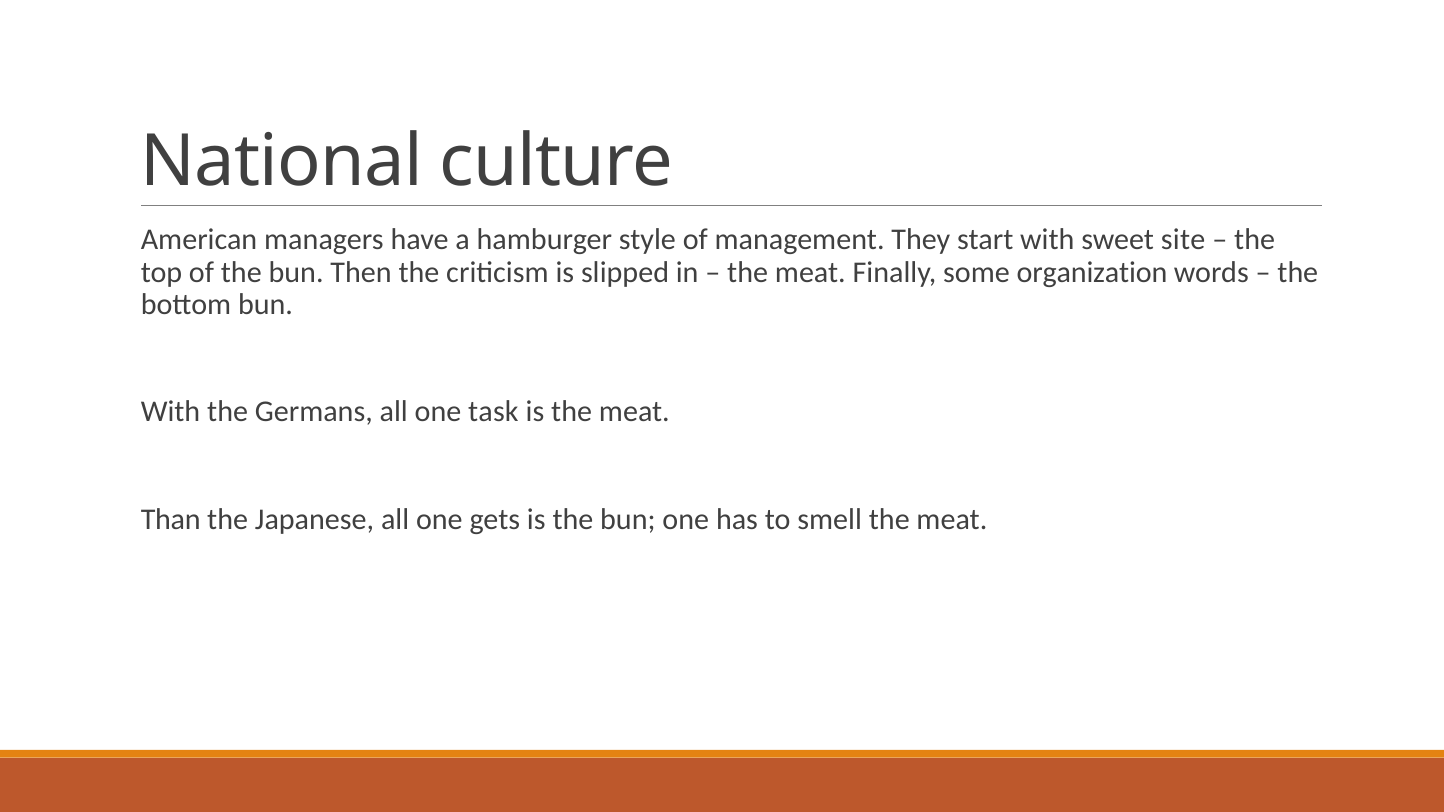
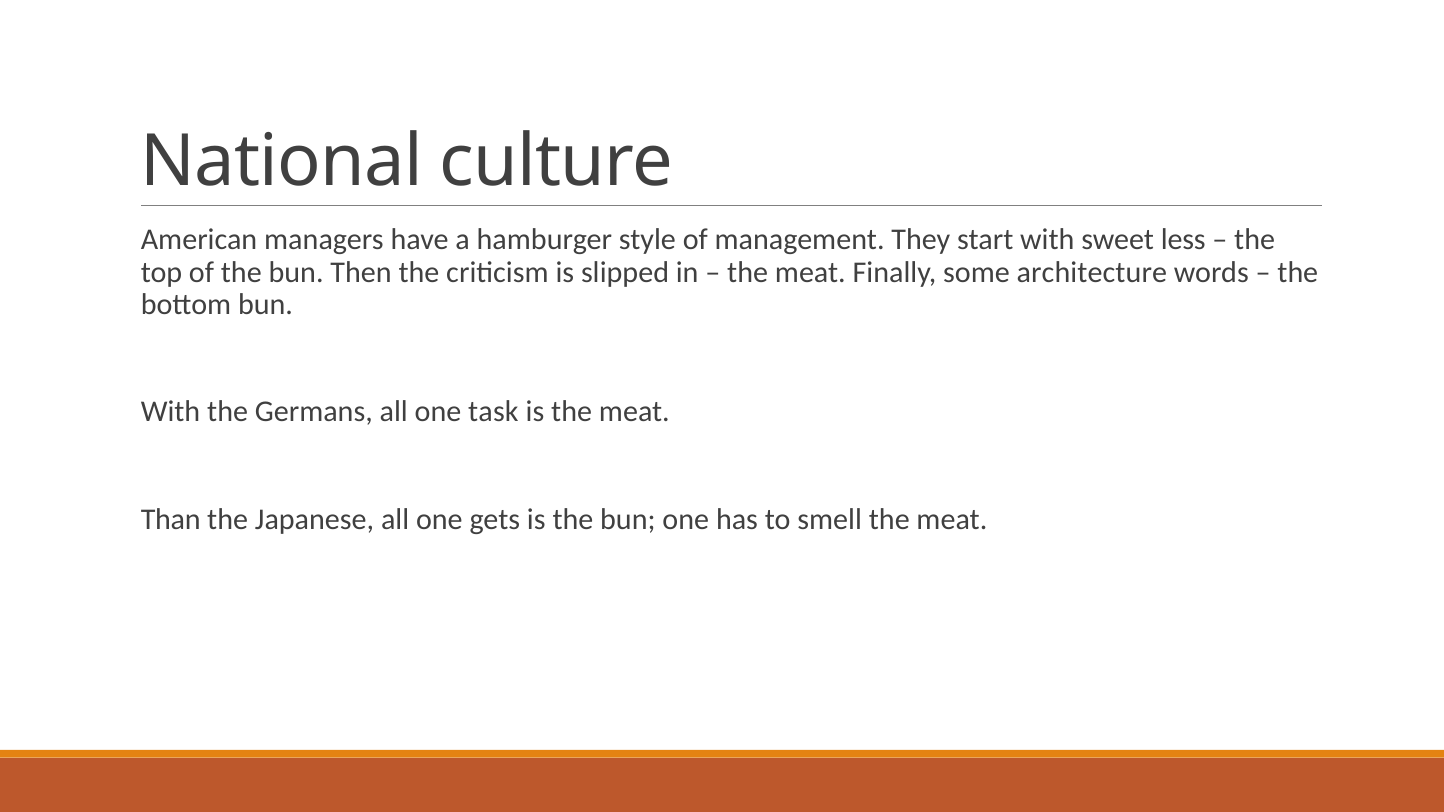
site: site -> less (1183, 240)
organization: organization -> architecture (1092, 273)
